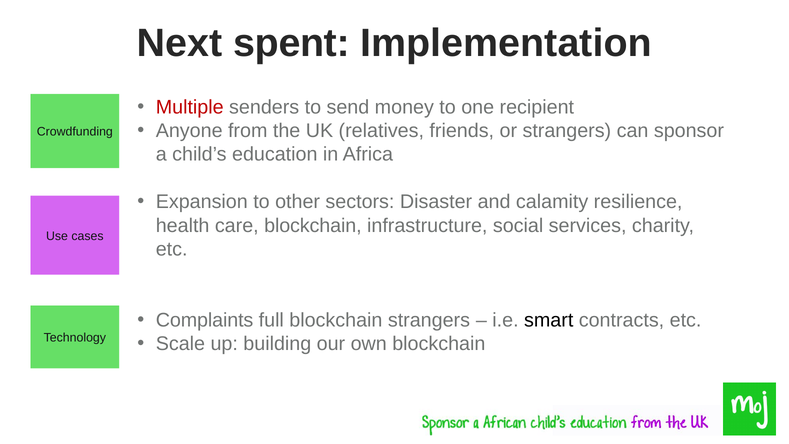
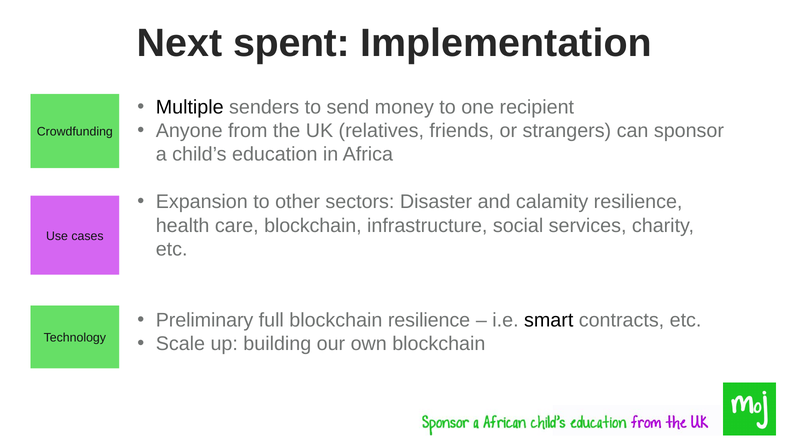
Multiple colour: red -> black (190, 107)
Complaints: Complaints -> Preliminary (205, 320)
blockchain strangers: strangers -> resilience (429, 320)
